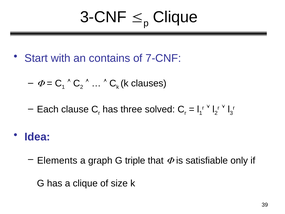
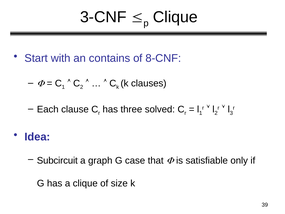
7-CNF: 7-CNF -> 8-CNF (163, 58)
Elements: Elements -> Subcircuit (57, 160)
triple: triple -> case (135, 160)
